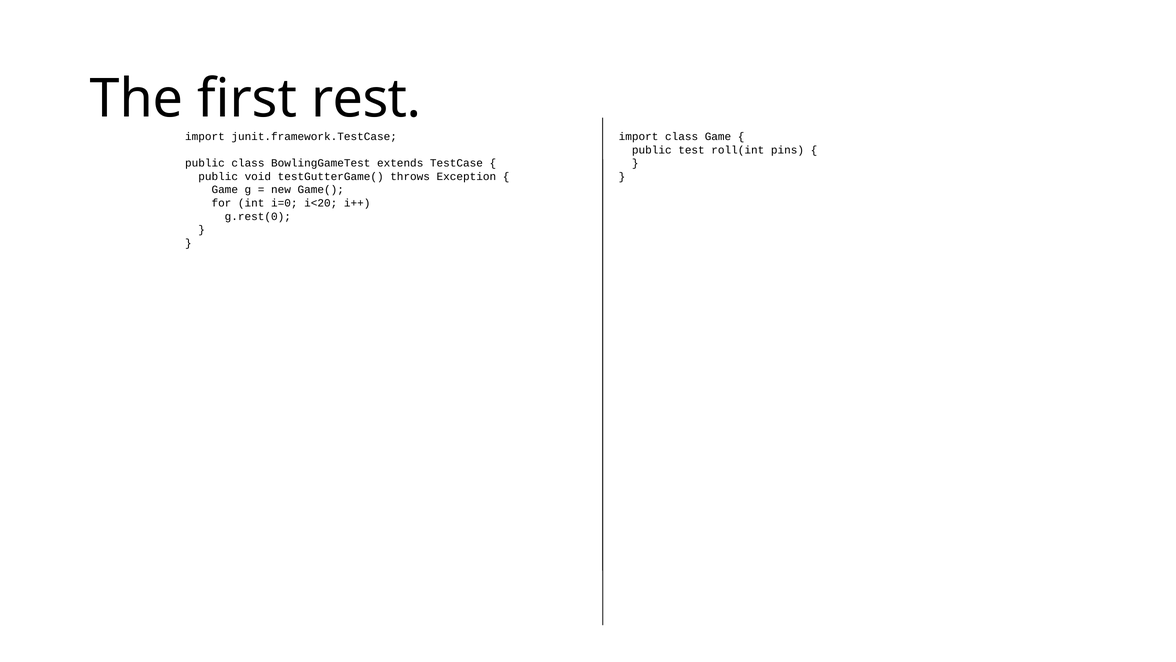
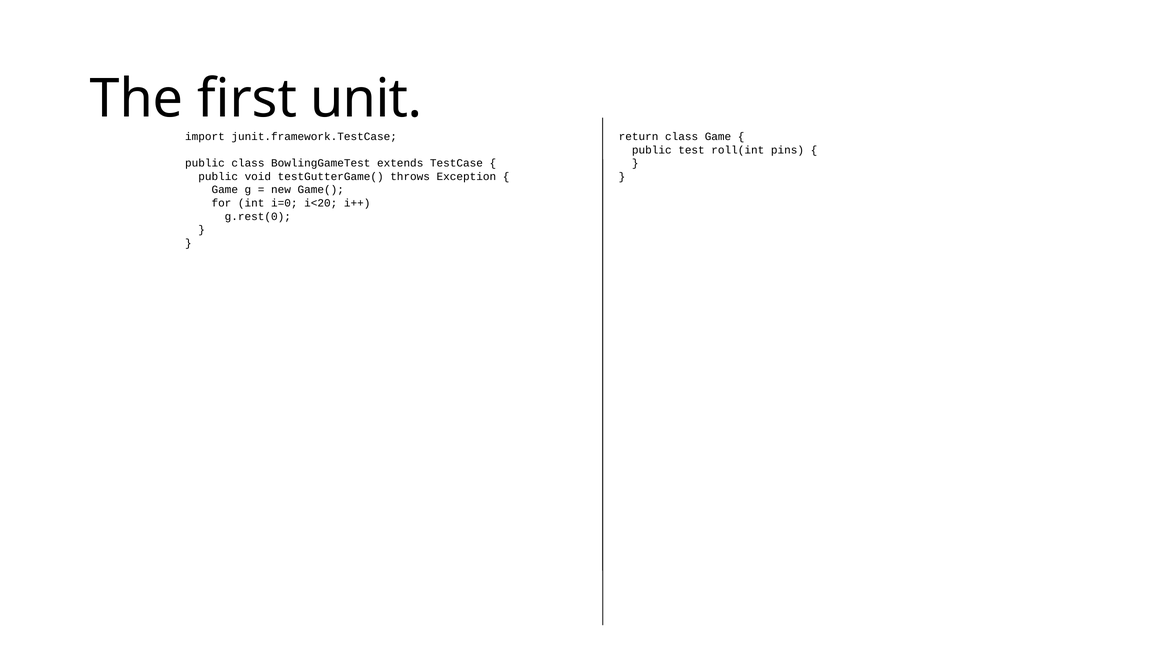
rest: rest -> unit (366, 99)
import: import -> return (639, 137)
